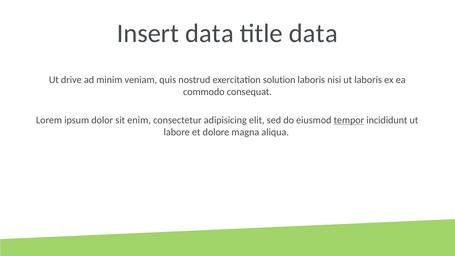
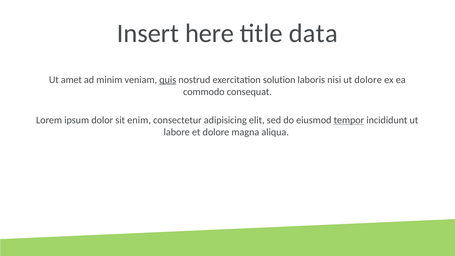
Insert data: data -> here (210, 33)
drive: drive -> amet (71, 80)
quis underline: none -> present (168, 80)
ut laboris: laboris -> dolore (368, 80)
